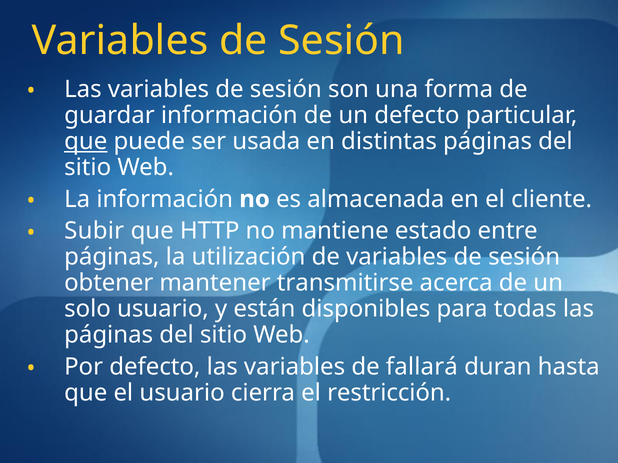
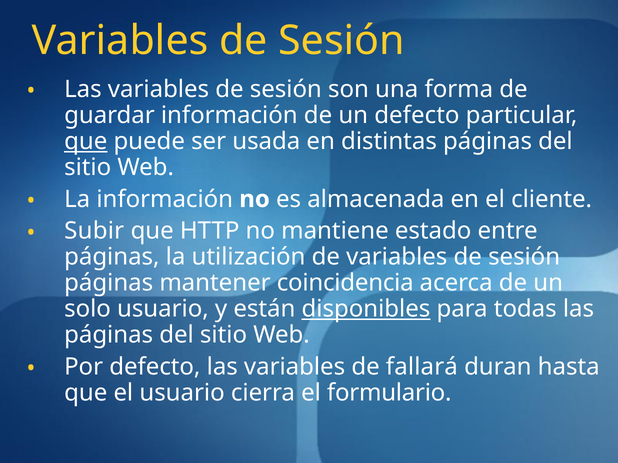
obtener: obtener -> páginas (109, 283)
transmitirse: transmitirse -> coincidencia (345, 283)
disponibles underline: none -> present (366, 309)
restricción: restricción -> formulario (389, 393)
